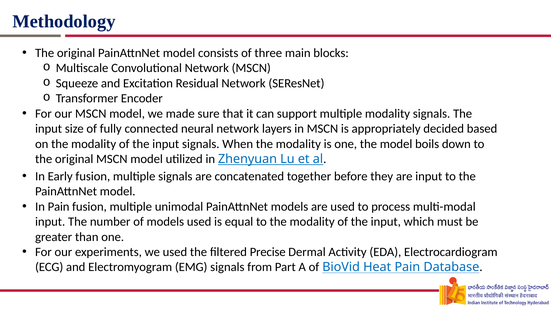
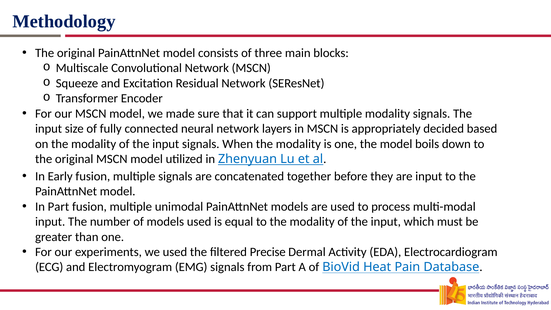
In Pain: Pain -> Part (58, 206)
